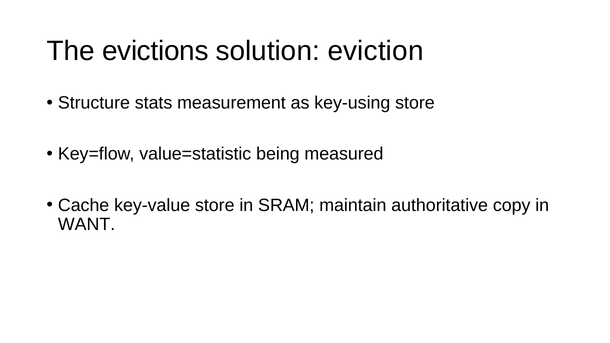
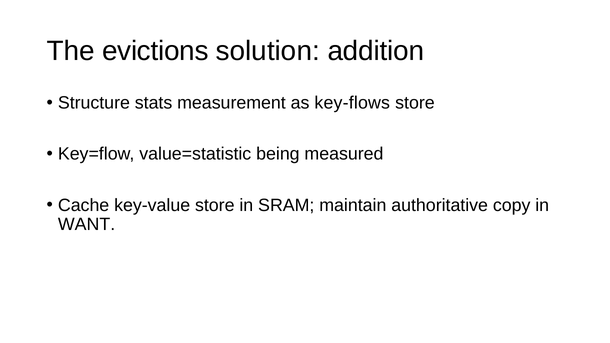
eviction: eviction -> addition (376, 51)
key-using: key-using -> key-flows (352, 103)
